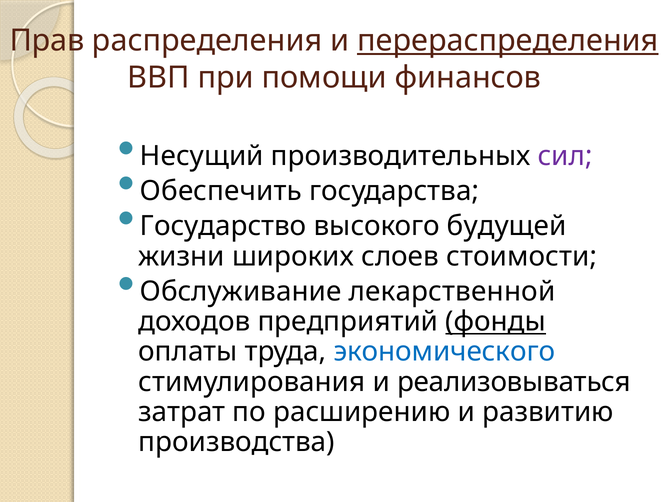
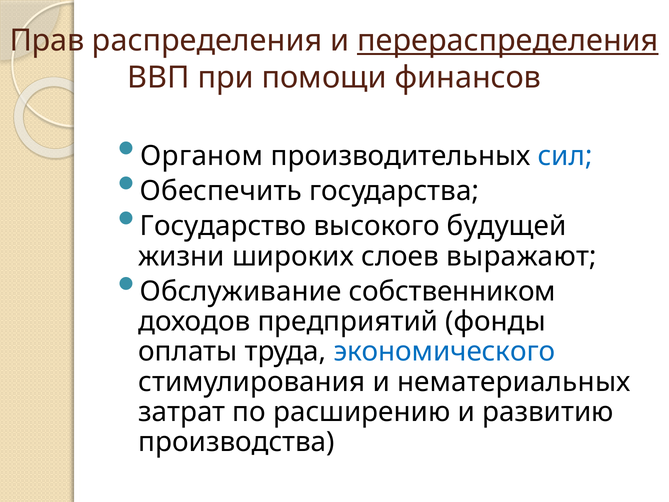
Несущий: Несущий -> Органом (202, 156)
сил colour: purple -> blue (565, 156)
стоимости: стоимости -> выражают (522, 256)
лекарственной: лекарственной -> собственником (452, 291)
фонды underline: present -> none (496, 321)
реализовываться: реализовываться -> нематериальных (514, 382)
